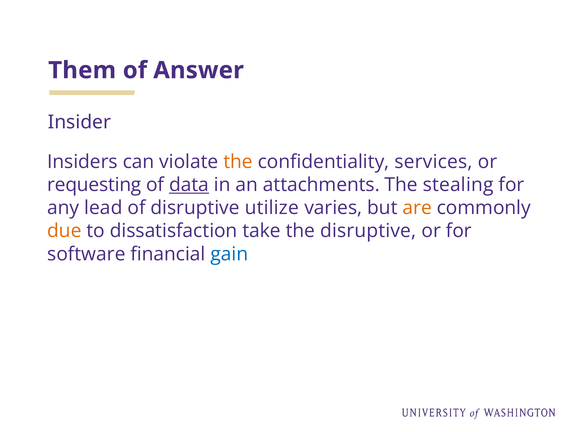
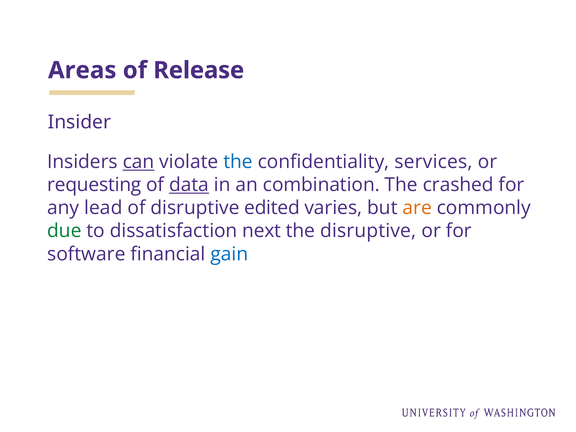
Them: Them -> Areas (82, 70)
Answer: Answer -> Release (199, 70)
can underline: none -> present (139, 162)
the colour: orange -> blue (238, 162)
attachments: attachments -> combination (321, 185)
stealing: stealing -> crashed (458, 185)
utilize: utilize -> edited (272, 208)
due colour: orange -> green (64, 231)
take: take -> next (262, 231)
